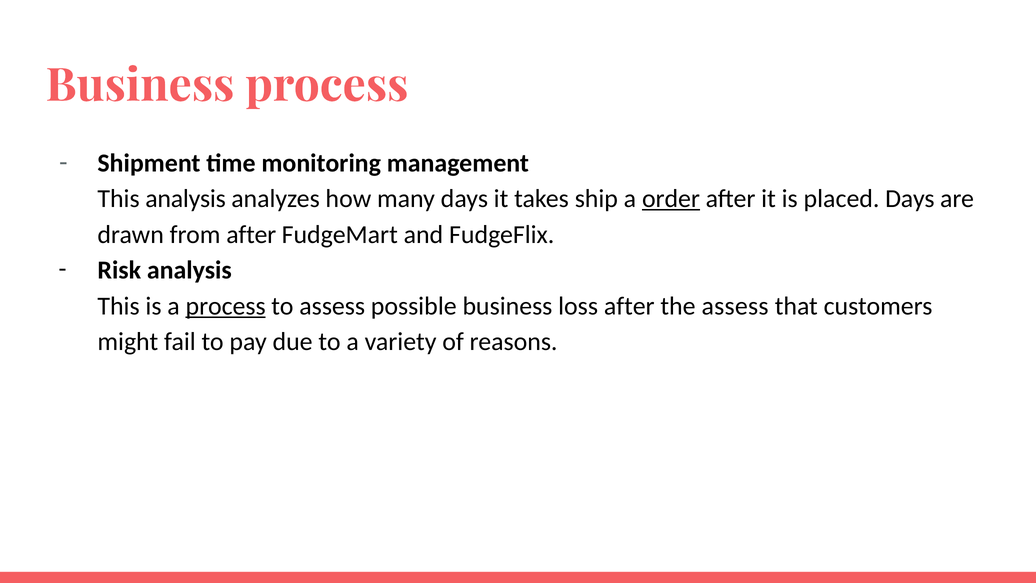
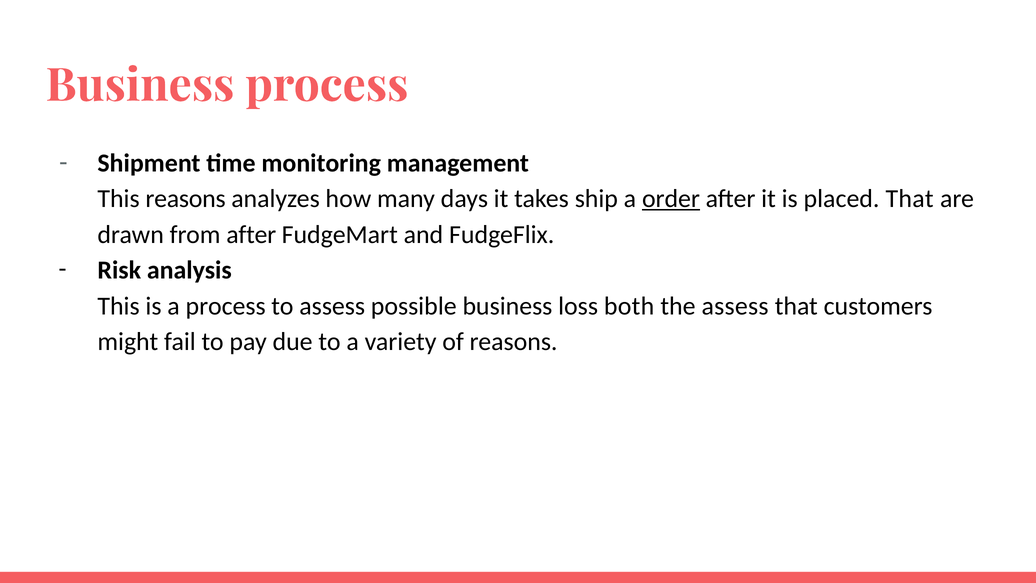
This analysis: analysis -> reasons (186, 199)
placed Days: Days -> That (910, 199)
process underline: present -> none (226, 306)
loss after: after -> both (629, 306)
